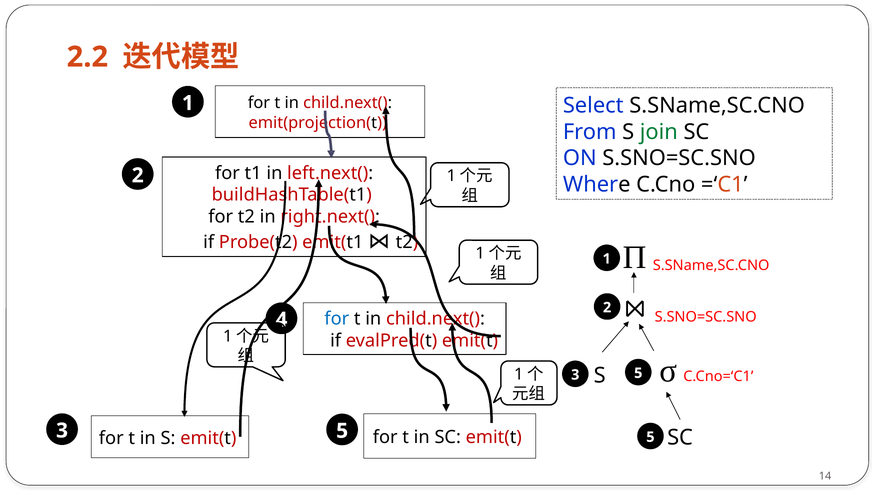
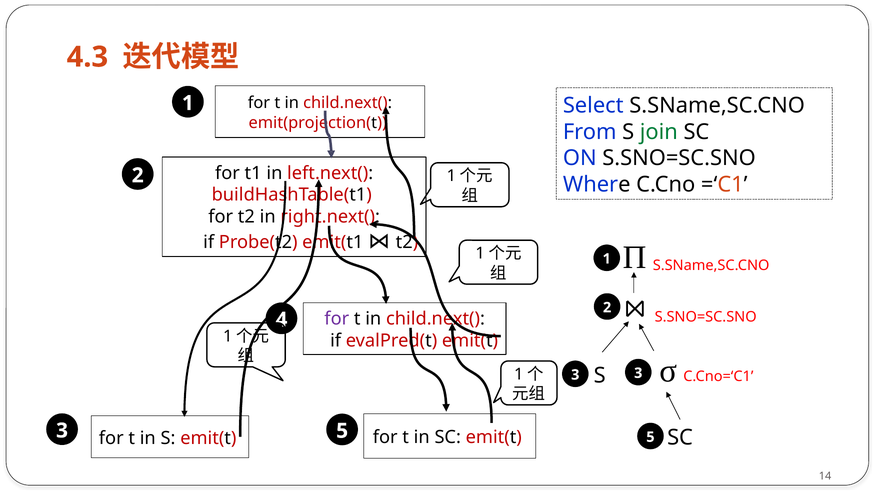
2.2: 2.2 -> 4.3 (87, 57)
for colour: blue -> purple (337, 319)
3 5: 5 -> 3 (638, 373)
